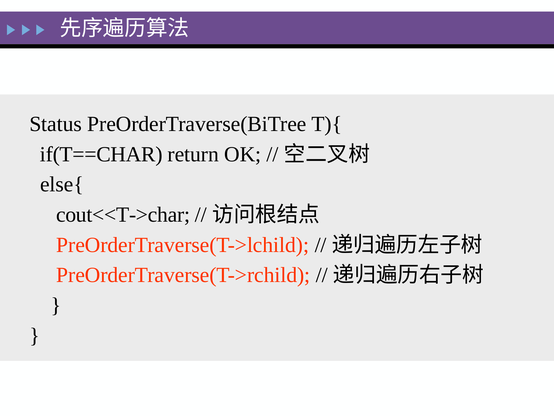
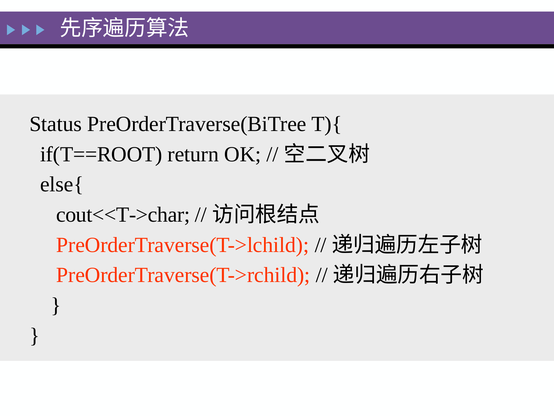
if(T==CHAR: if(T==CHAR -> if(T==ROOT (101, 154)
